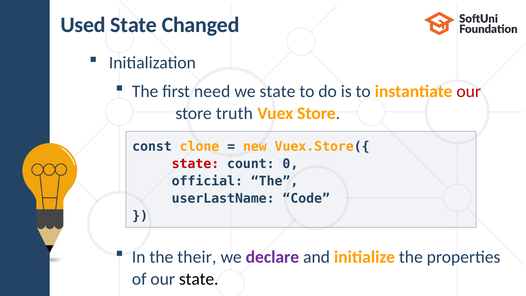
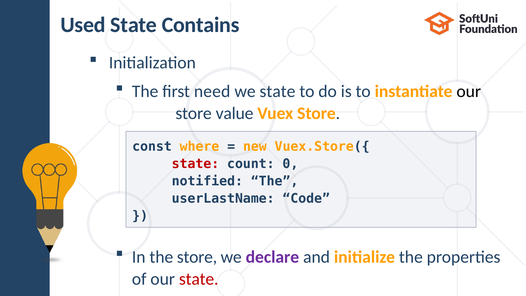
Changed: Changed -> Contains (201, 25)
our colour: red -> black (469, 91)
truth: truth -> value (235, 113)
clone: clone -> where (199, 146)
official: official -> notified (207, 181)
the their: their -> store (197, 257)
state colour: black -> red (199, 279)
